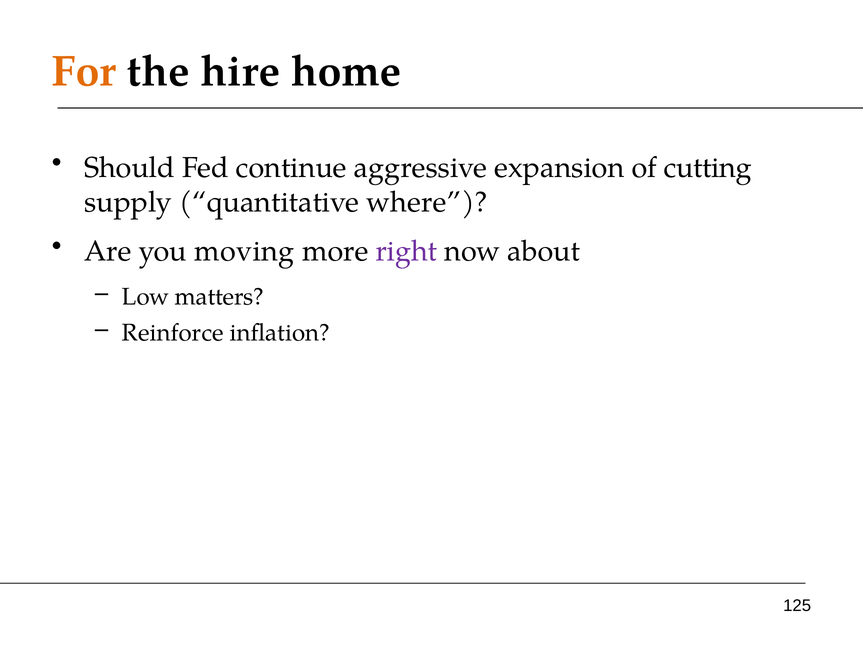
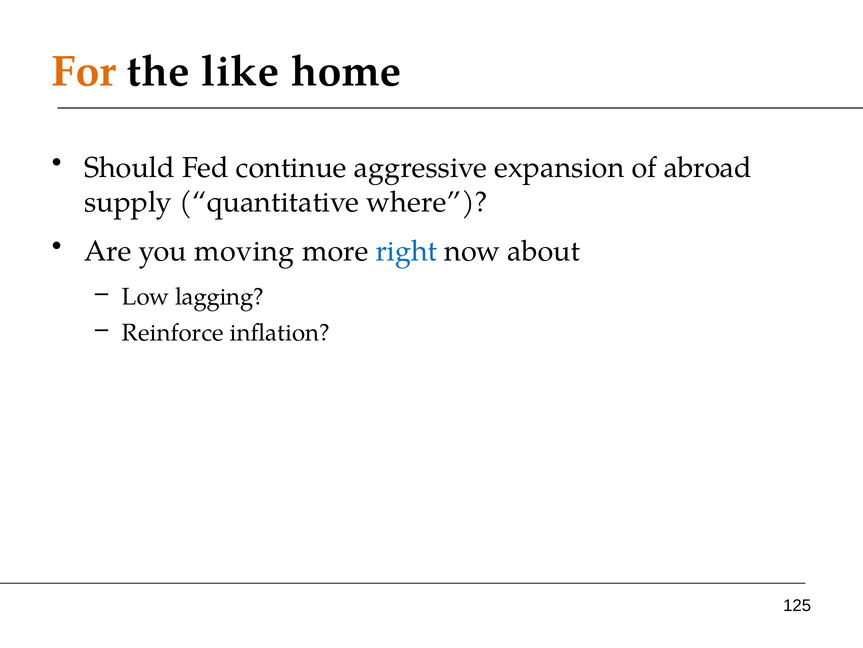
hire: hire -> like (240, 71)
cutting: cutting -> abroad (708, 167)
right colour: purple -> blue (406, 251)
matters: matters -> lagging (219, 297)
